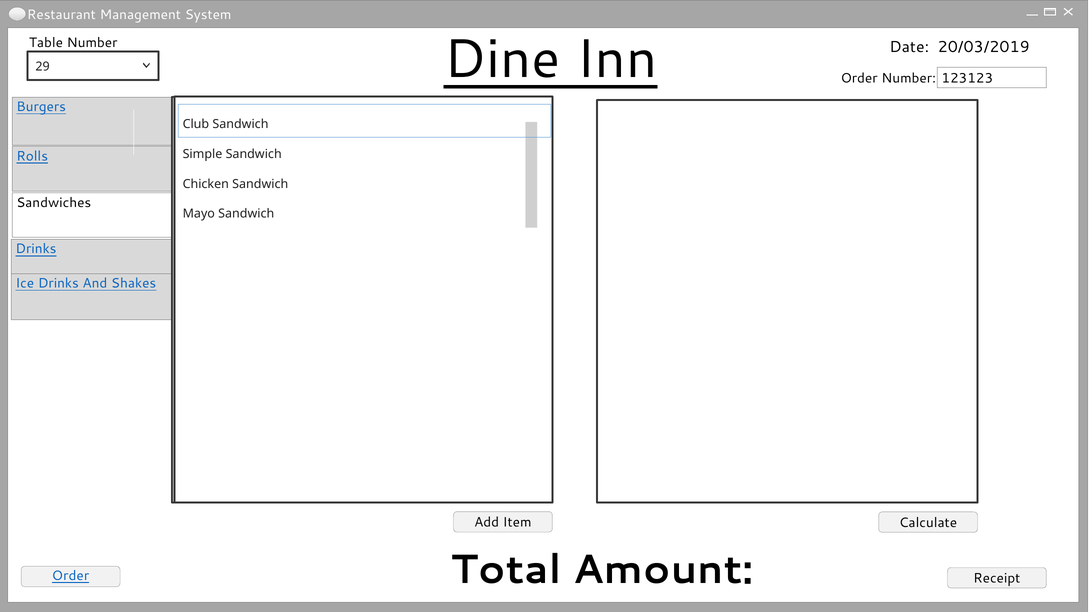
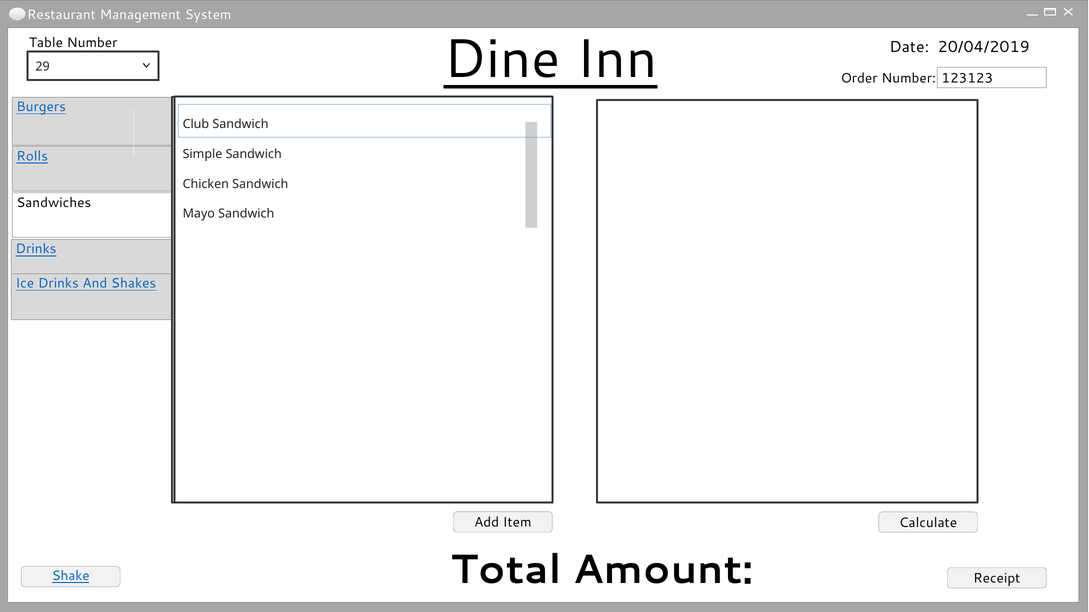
20/03/2019: 20/03/2019 -> 20/04/2019 (984, 47)
Order: Order -> Shake (71, 576)
